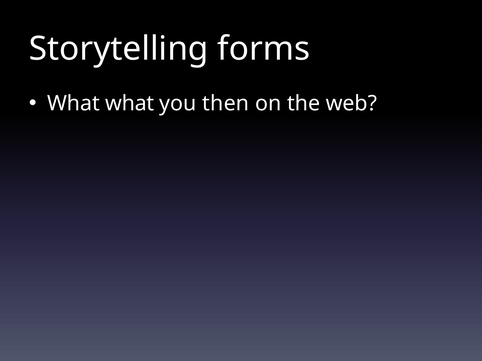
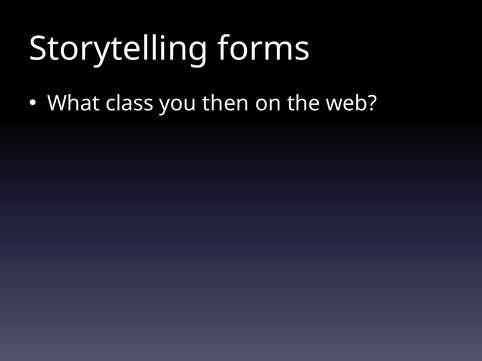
What what: what -> class (130, 104)
